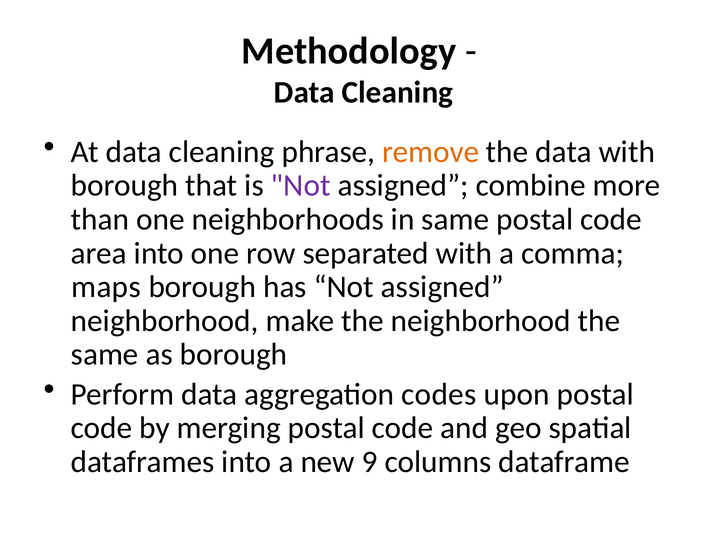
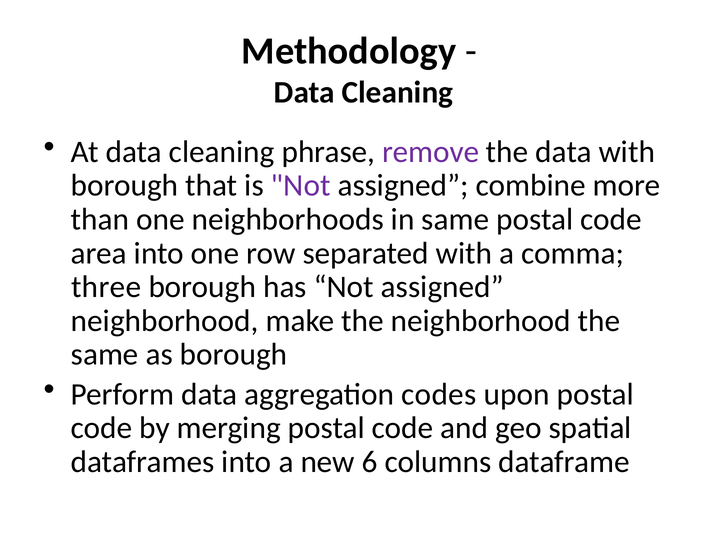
remove colour: orange -> purple (431, 152)
maps: maps -> three (106, 287)
9: 9 -> 6 (370, 462)
